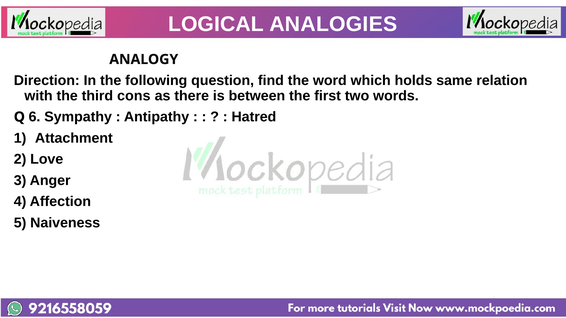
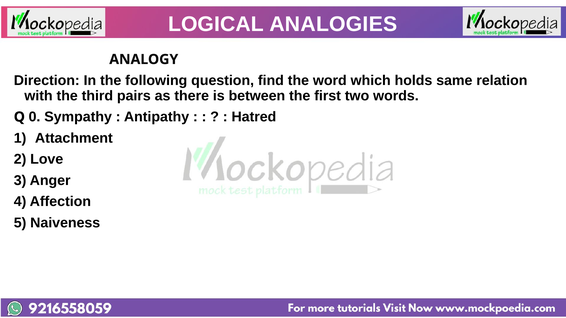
cons: cons -> pairs (134, 96)
6: 6 -> 0 (35, 117)
